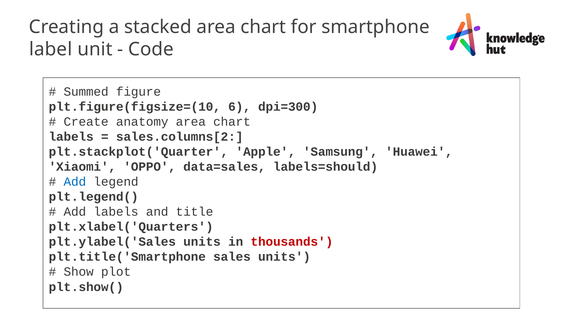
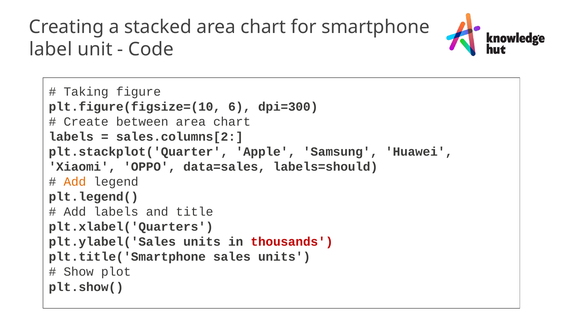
Summed: Summed -> Taking (86, 92)
anatomy: anatomy -> between (142, 122)
Add colour: blue -> orange (75, 182)
